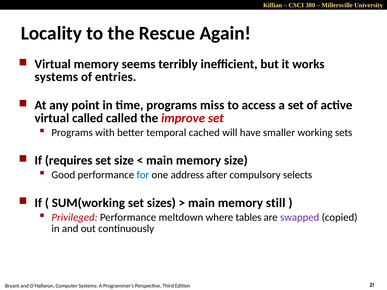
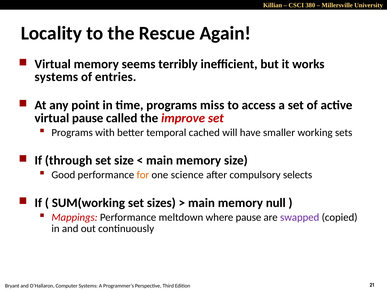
virtual called: called -> pause (88, 118)
requires: requires -> through (69, 161)
for colour: blue -> orange (143, 175)
address: address -> science (187, 175)
still: still -> null (276, 203)
Privileged: Privileged -> Mappings (75, 217)
where tables: tables -> pause (248, 217)
